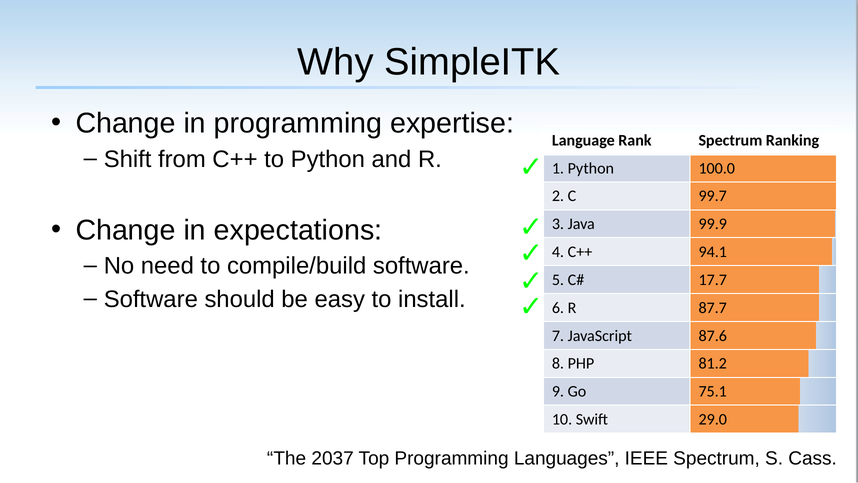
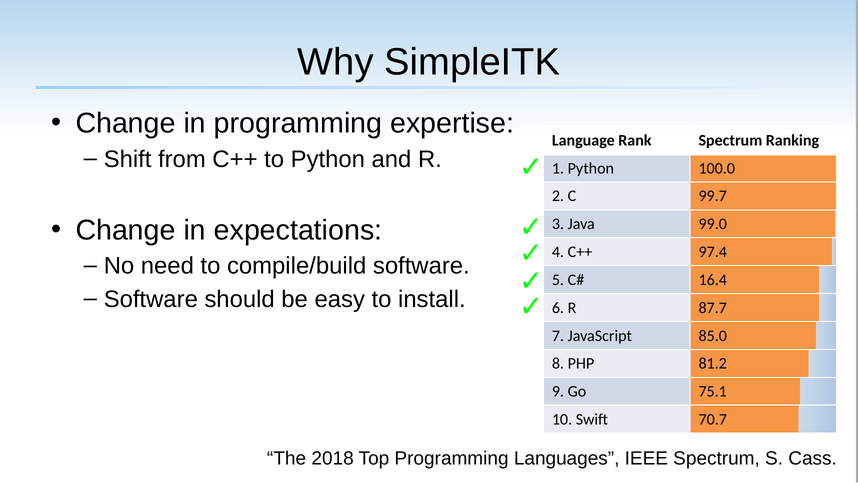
99.9: 99.9 -> 99.0 (713, 224)
94.1: 94.1 -> 97.4 (713, 252)
17.7: 17.7 -> 16.4 (713, 280)
87.6: 87.6 -> 85.0 (713, 335)
29.0: 29.0 -> 70.7 (713, 419)
2037: 2037 -> 2018 (333, 458)
